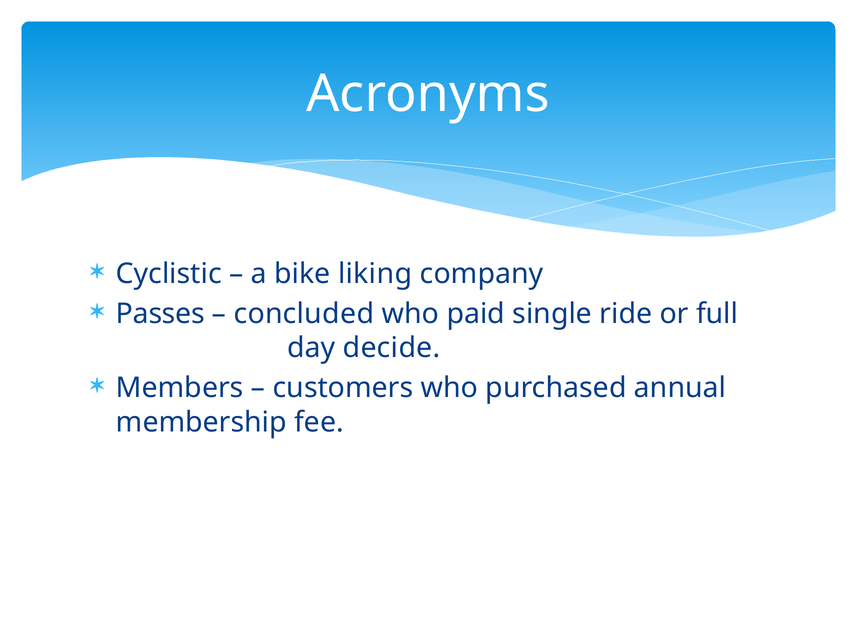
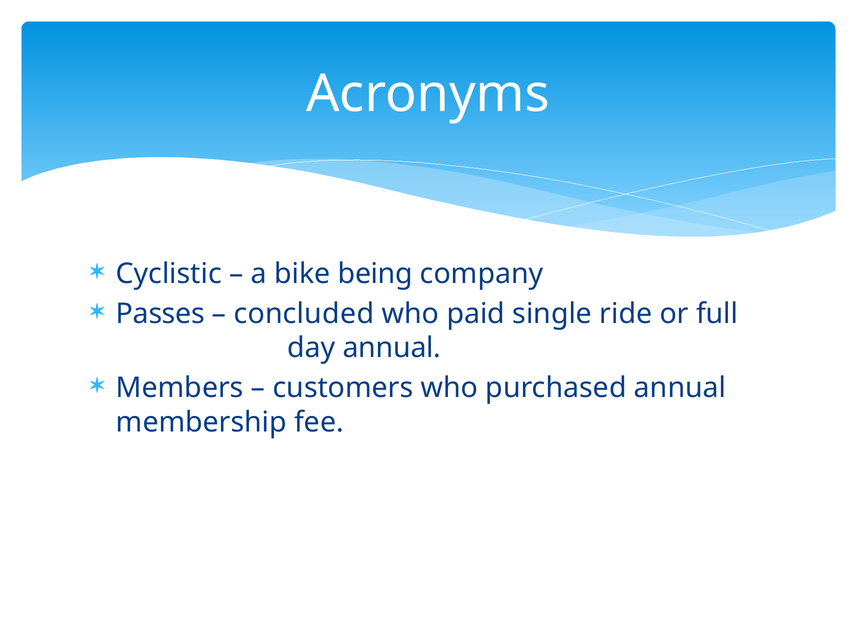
liking: liking -> being (375, 274)
day decide: decide -> annual (392, 348)
